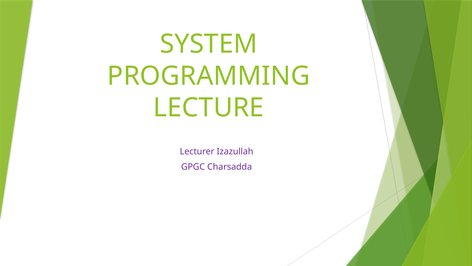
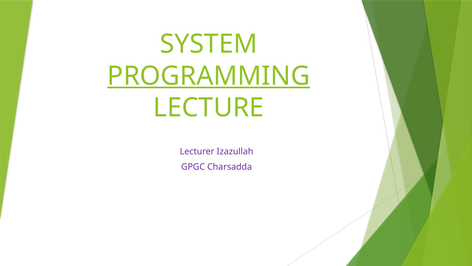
PROGRAMMING underline: none -> present (209, 76)
